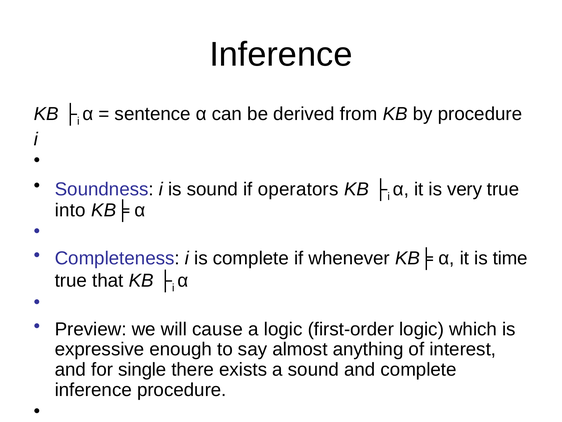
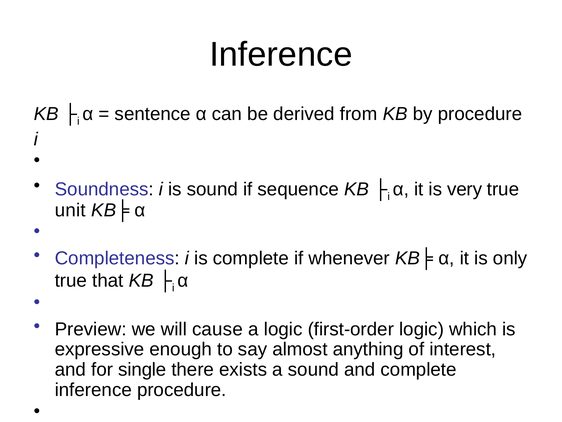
operators: operators -> sequence (298, 189)
into: into -> unit (70, 210)
time: time -> only (510, 258)
